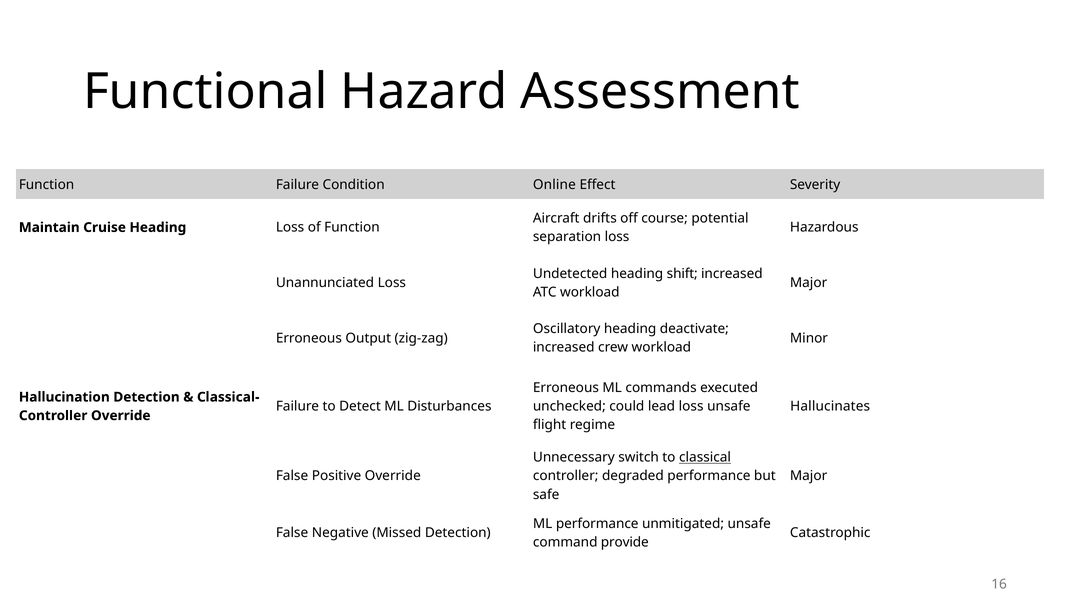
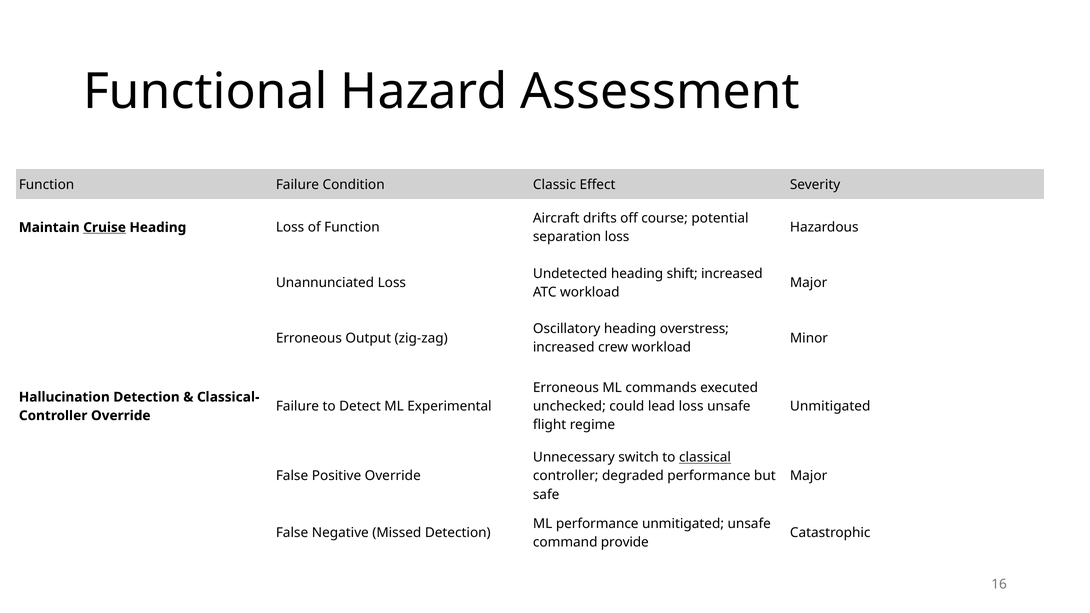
Online: Online -> Classic (554, 185)
Cruise underline: none -> present (105, 227)
deactivate: deactivate -> overstress (694, 329)
Disturbances: Disturbances -> Experimental (449, 406)
Hallucinates: Hallucinates -> Unmitigated (830, 406)
